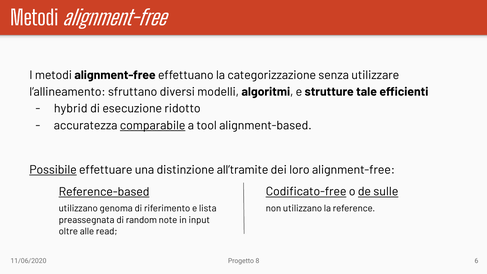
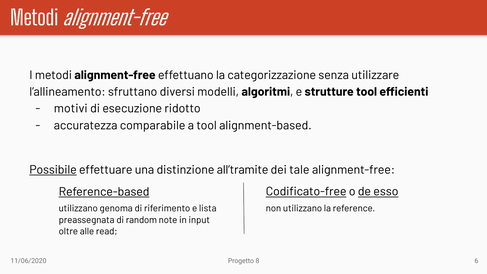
strutture tale: tale -> tool (367, 92)
hybrid: hybrid -> motivi (71, 109)
comparabile underline: present -> none (153, 125)
loro: loro -> tale (299, 170)
sulle: sulle -> esso (386, 192)
